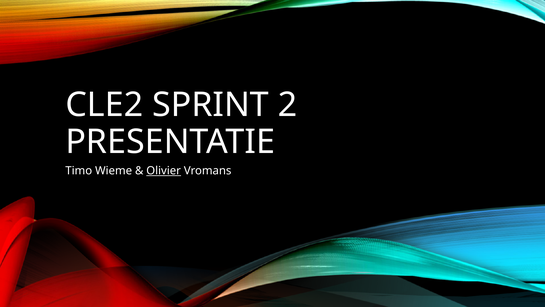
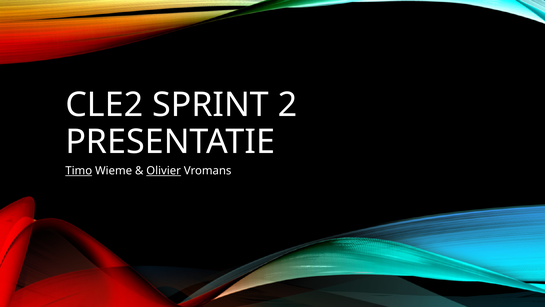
Timo underline: none -> present (79, 170)
